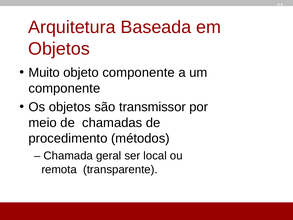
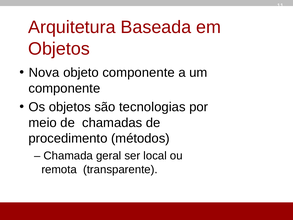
Muito: Muito -> Nova (44, 73)
transmissor: transmissor -> tecnologias (152, 107)
